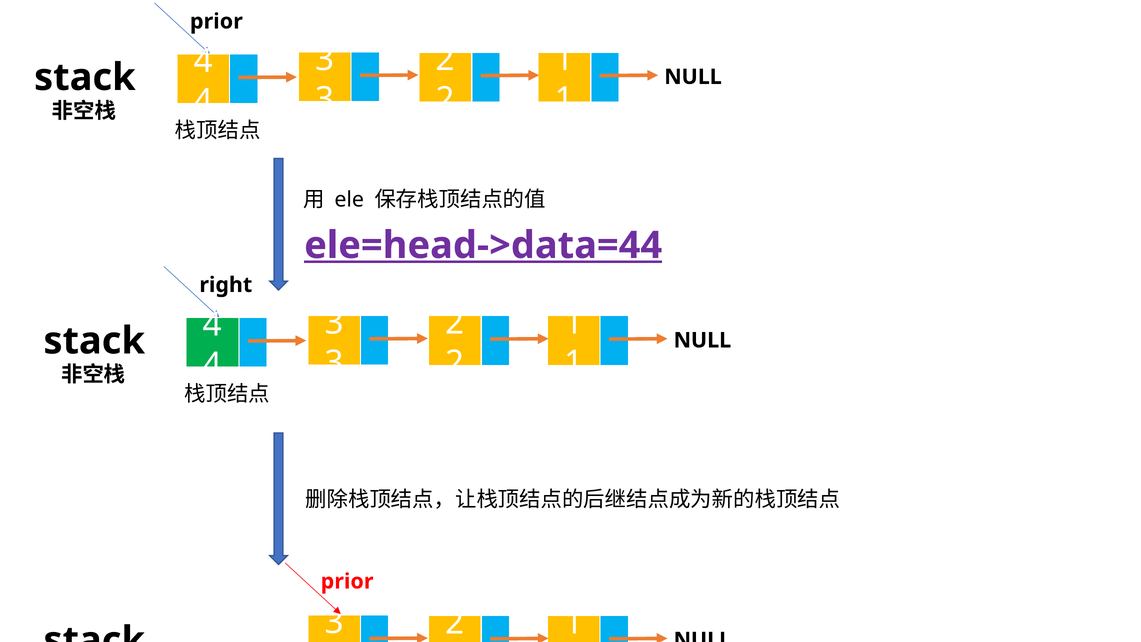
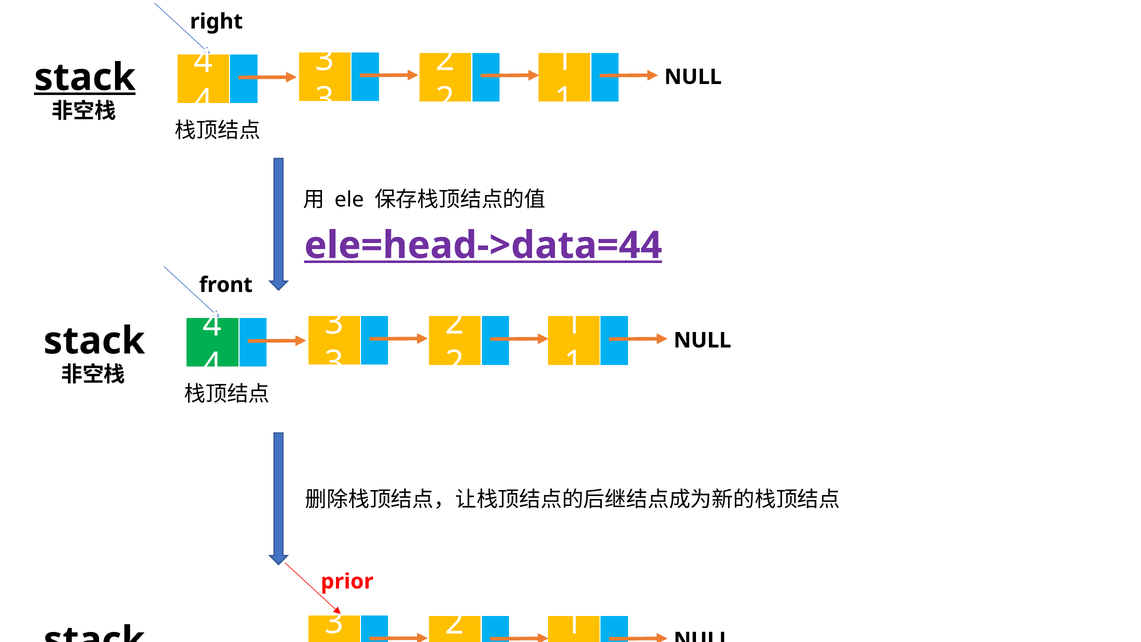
prior: prior -> right (216, 21)
stack underline: none -> present (85, 77)
right: right -> front (226, 285)
